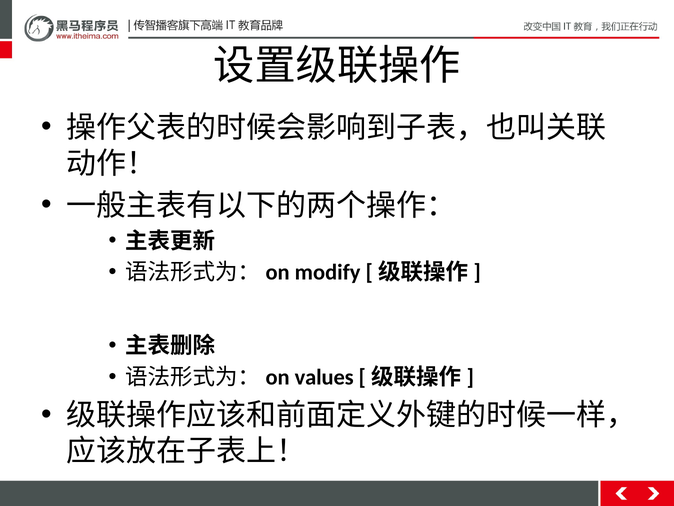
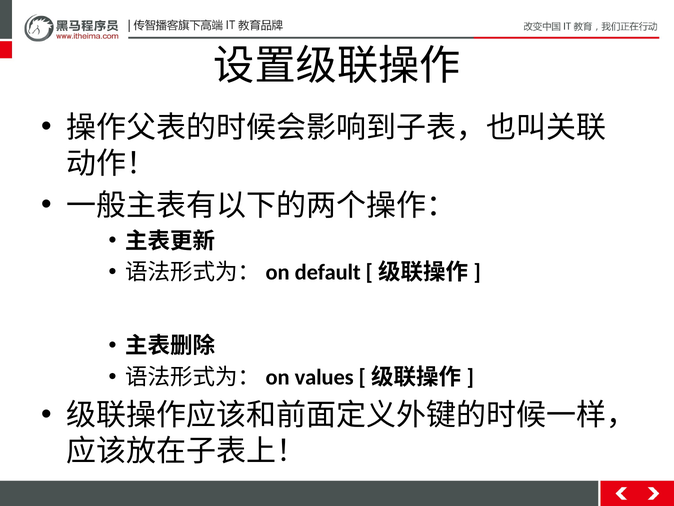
modify: modify -> default (328, 272)
